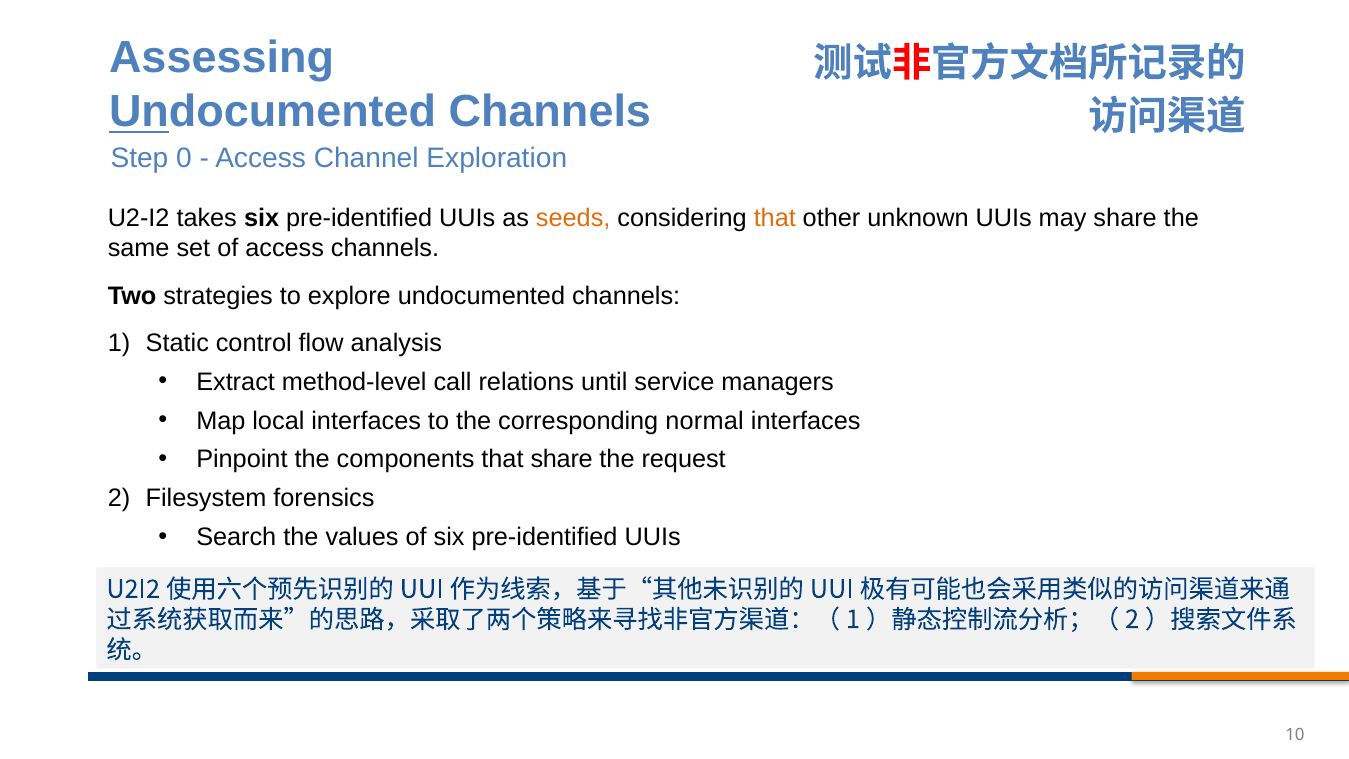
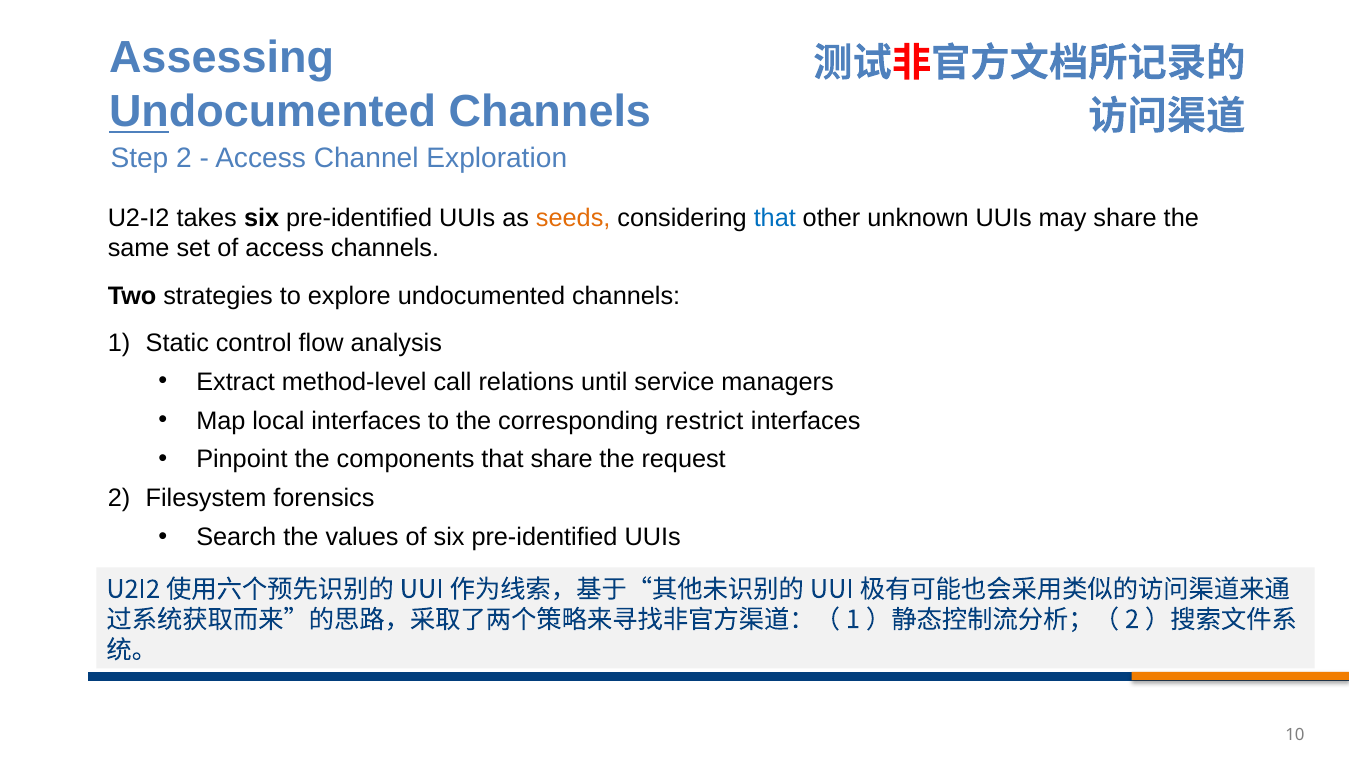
Step 0: 0 -> 2 (184, 158)
that colour: orange -> blue (775, 218)
normal: normal -> restrict (705, 421)
